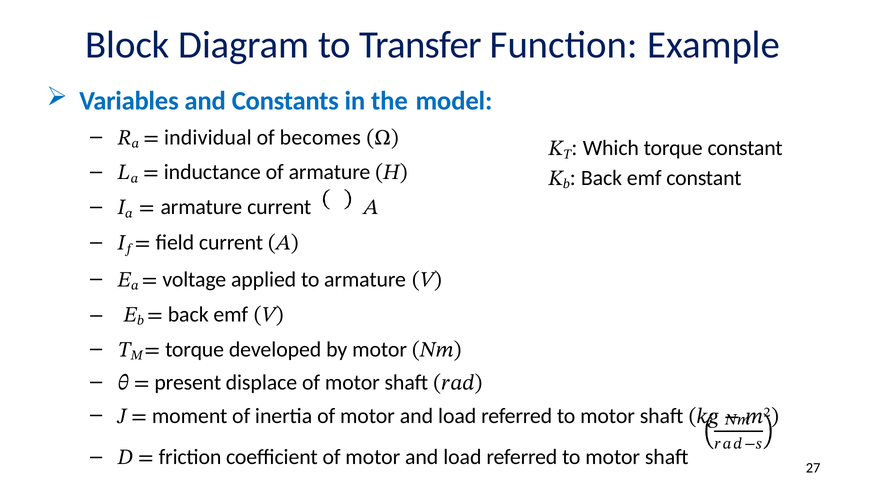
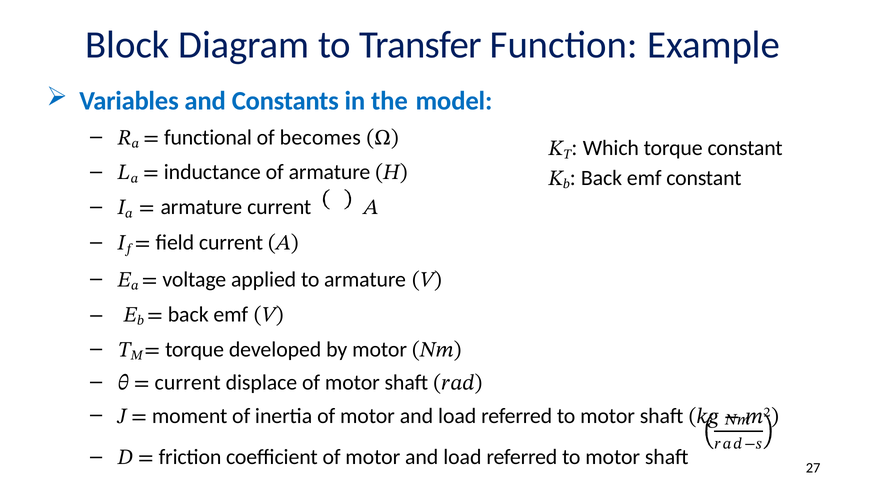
individual: individual -> functional (208, 137)
present: present -> current (188, 383)
